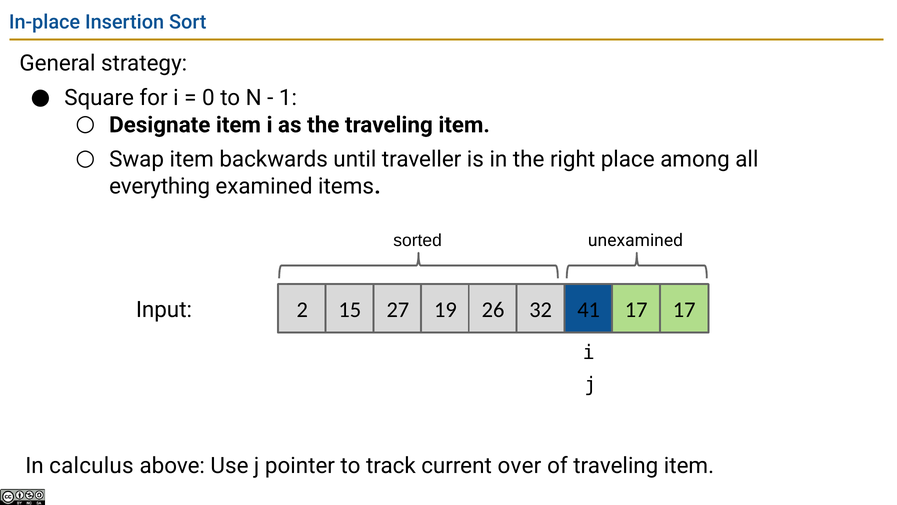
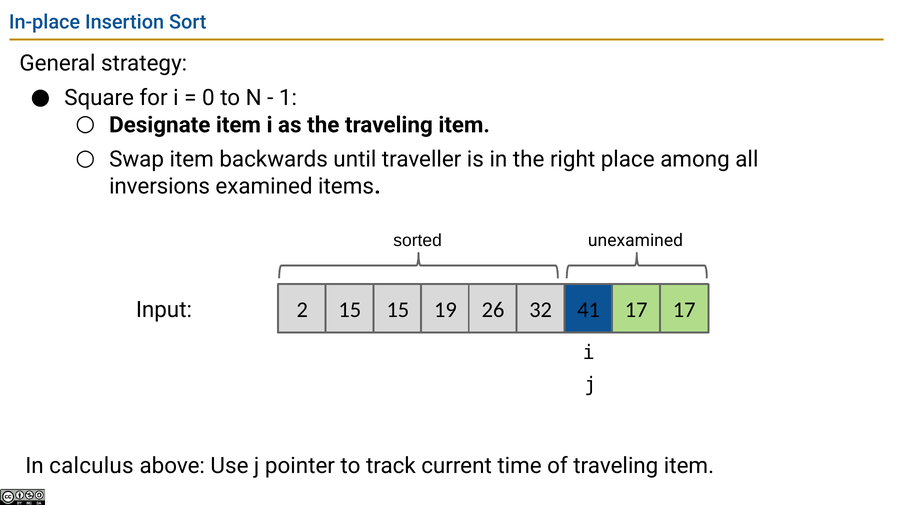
everything: everything -> inversions (160, 186)
15 27: 27 -> 15 (398, 310)
over: over -> time (520, 466)
